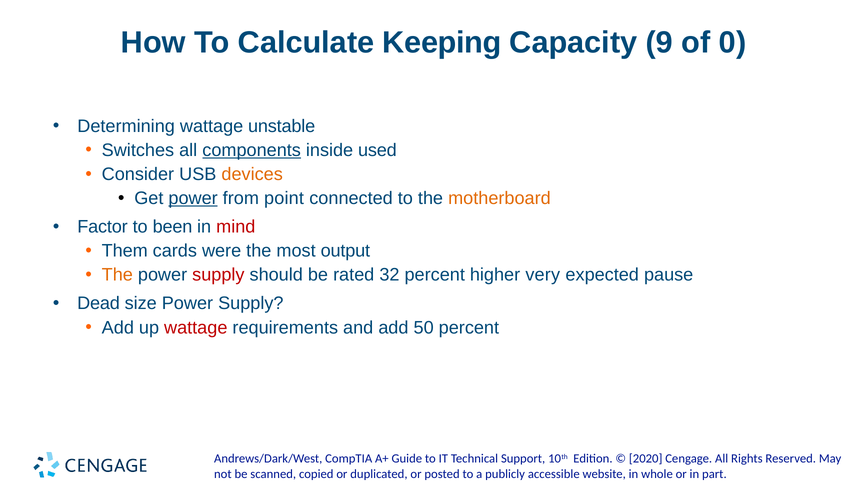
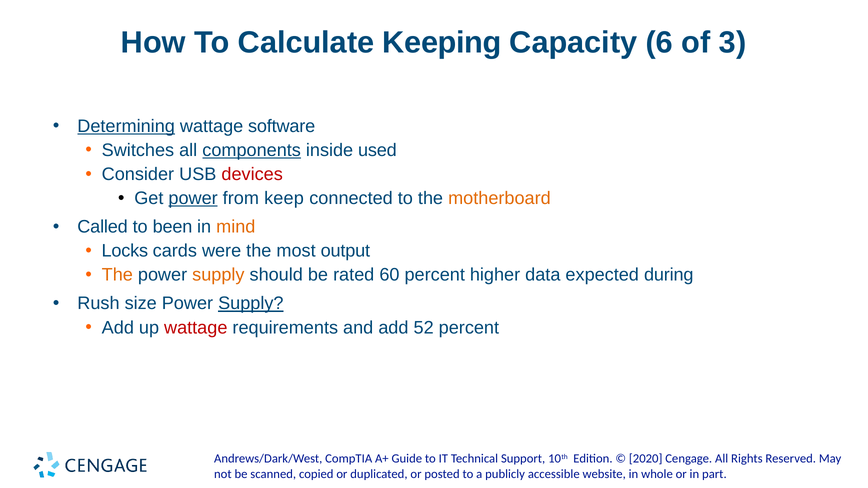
9: 9 -> 6 (659, 42)
0: 0 -> 3 (733, 42)
Determining underline: none -> present (126, 126)
unstable: unstable -> software (282, 126)
devices colour: orange -> red (252, 174)
point: point -> keep (284, 198)
Factor: Factor -> Called (103, 227)
mind colour: red -> orange (236, 227)
Them: Them -> Locks (125, 251)
supply colour: red -> orange (218, 275)
32: 32 -> 60 (389, 275)
very: very -> data (543, 275)
pause: pause -> during (669, 275)
Dead: Dead -> Rush (98, 304)
Supply underline: none -> present (251, 304)
50: 50 -> 52 (424, 328)
